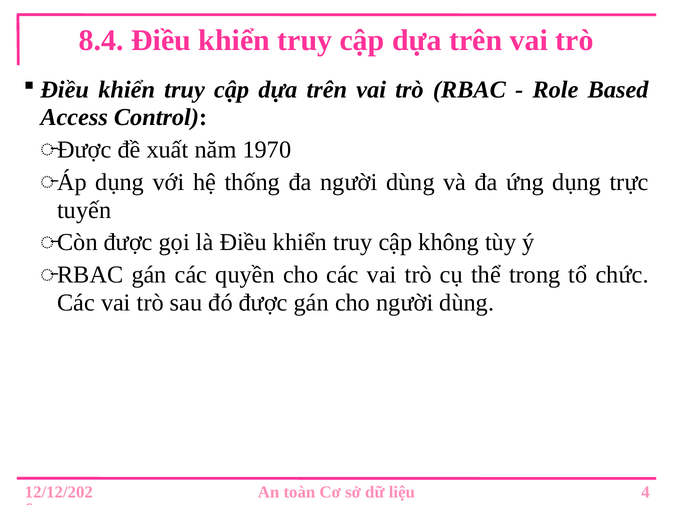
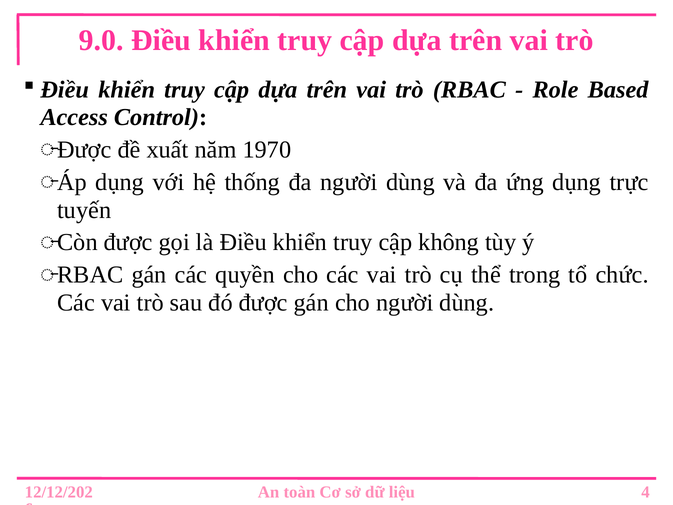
8.4: 8.4 -> 9.0 (101, 40)
